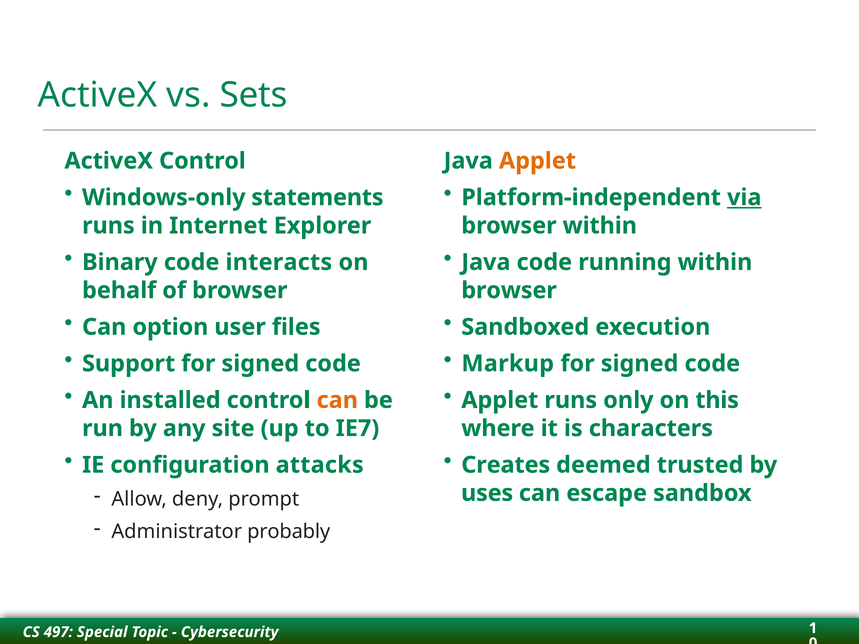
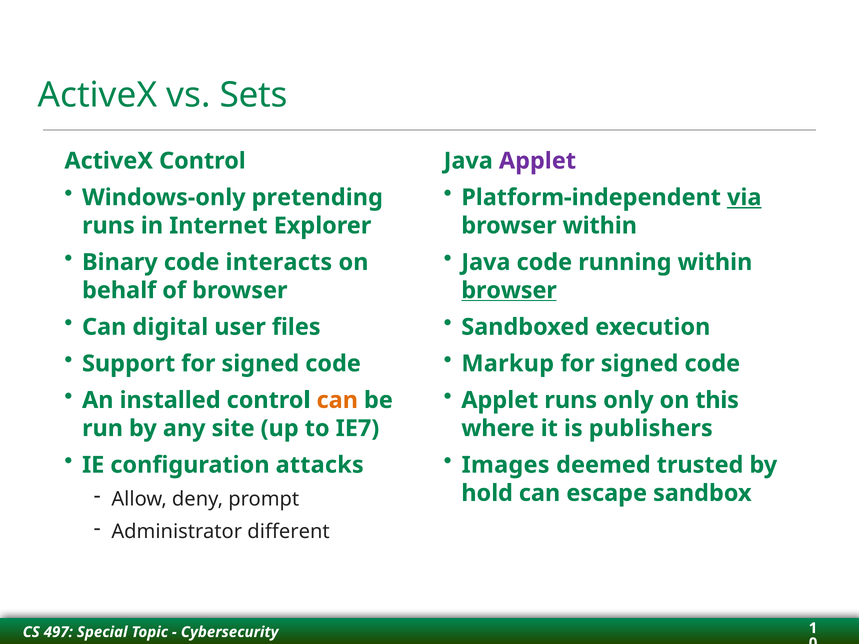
Applet colour: orange -> purple (537, 161)
statements: statements -> pretending (317, 198)
browser underline: none -> present (509, 291)
option: option -> digital (170, 327)
characters: characters -> publishers (651, 429)
Creates: Creates -> Images (506, 465)
uses: uses -> hold (487, 493)
probably: probably -> different (289, 532)
